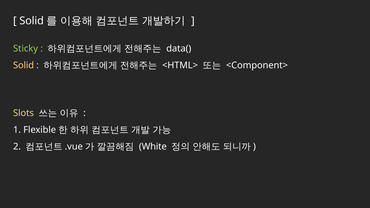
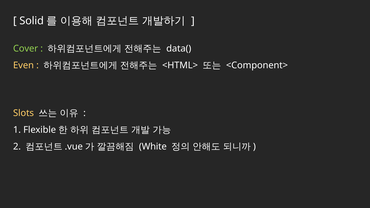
Sticky: Sticky -> Cover (26, 49)
Solid: Solid -> Even (23, 65)
